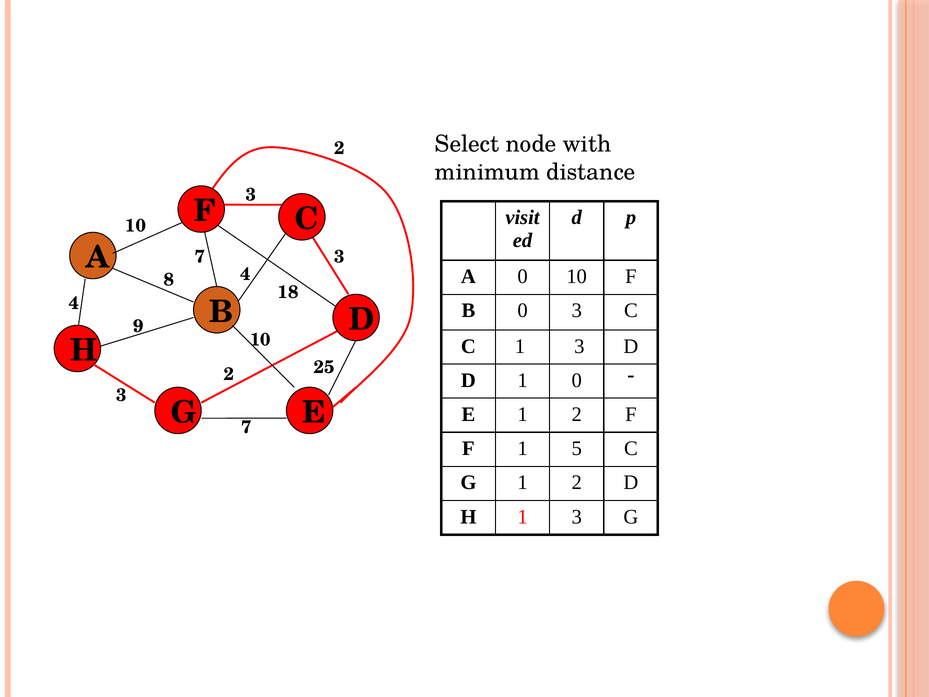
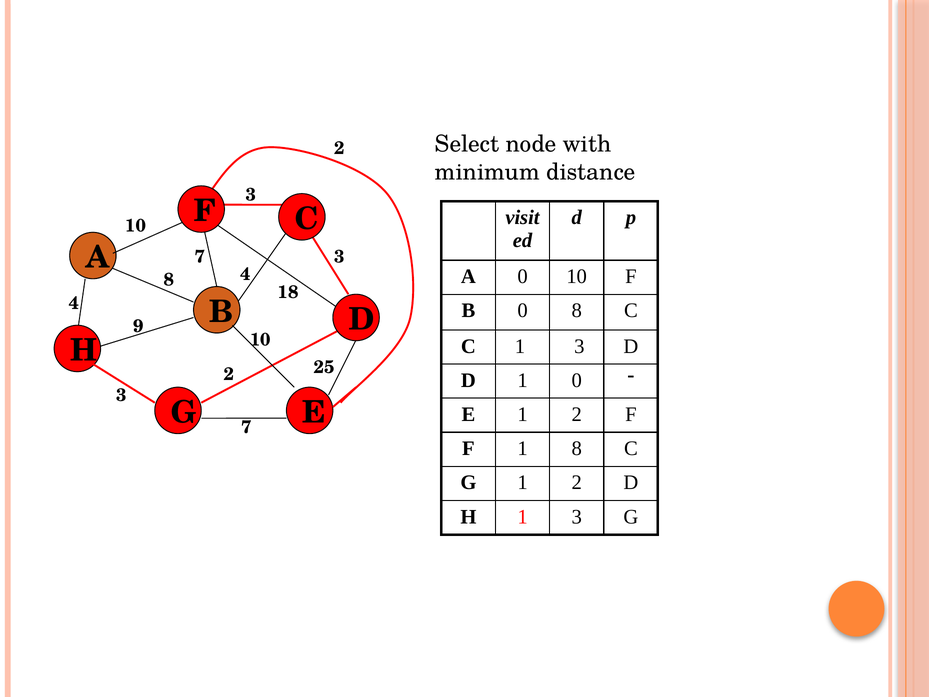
0 3: 3 -> 8 (577, 310)
1 5: 5 -> 8 (577, 448)
